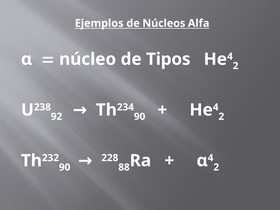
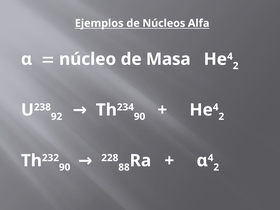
Tipos: Tipos -> Masa (168, 59)
